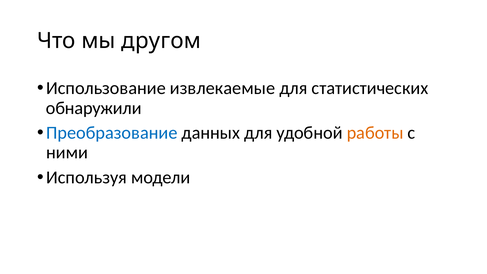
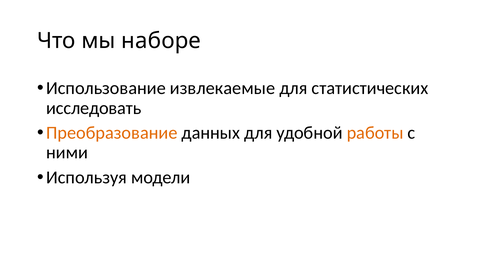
другом: другом -> наборе (161, 41)
обнаружили: обнаружили -> исследовать (94, 108)
Преобразование colour: blue -> orange (112, 133)
